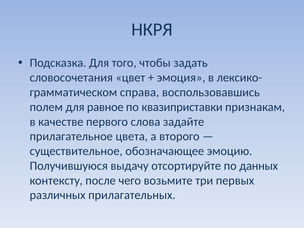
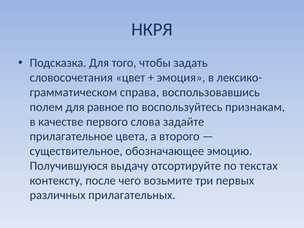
квазиприставки: квазиприставки -> воспользуйтесь (182, 107)
данных: данных -> текстах (259, 166)
